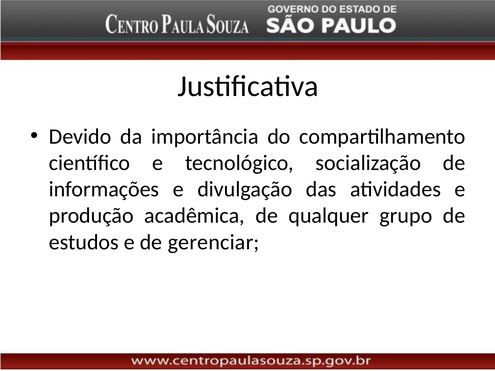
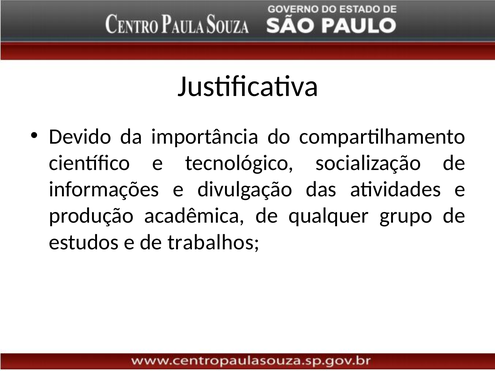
gerenciar: gerenciar -> trabalhos (214, 242)
